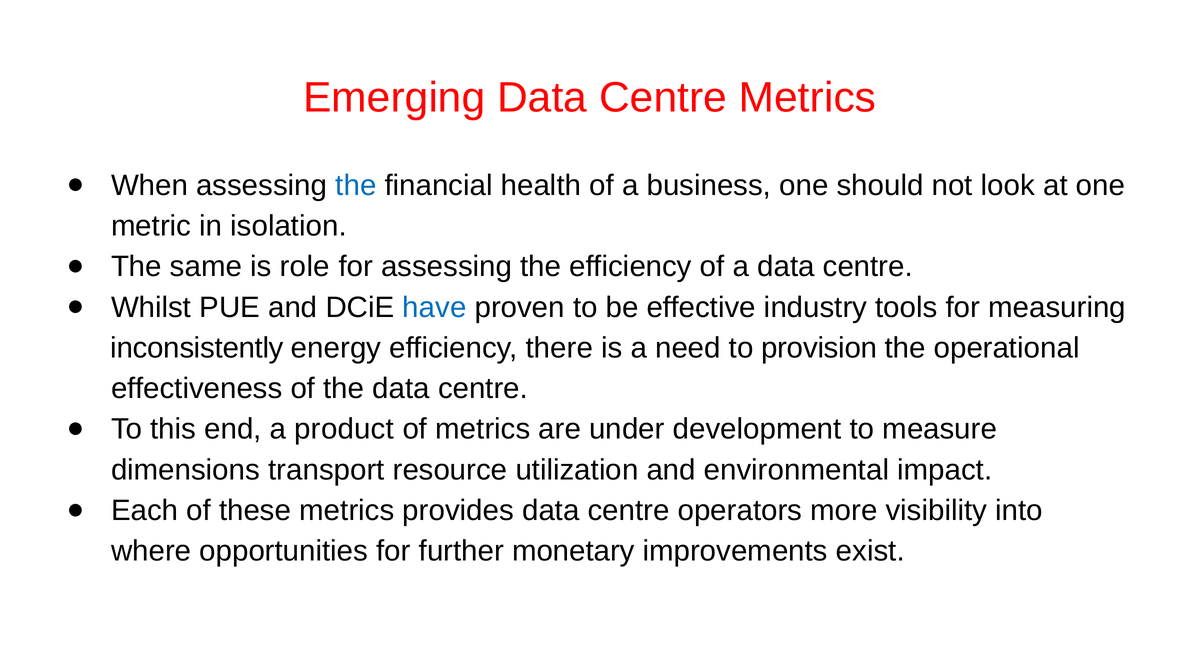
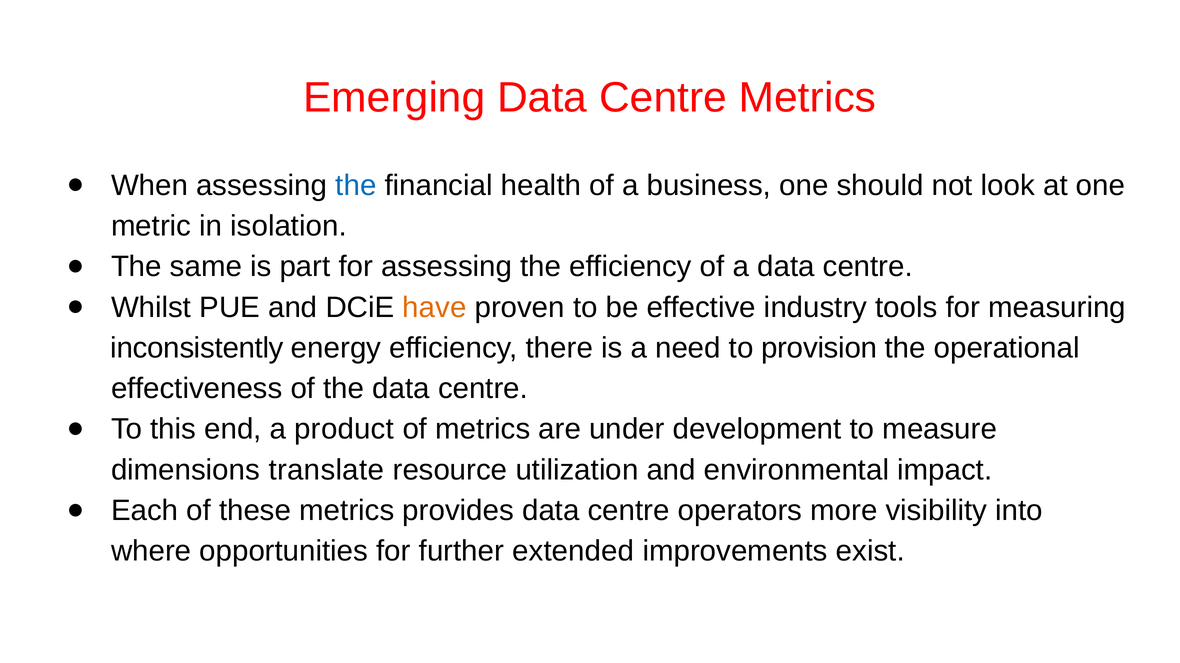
role: role -> part (305, 267)
have colour: blue -> orange (434, 308)
transport: transport -> translate (326, 470)
monetary: monetary -> extended (573, 552)
